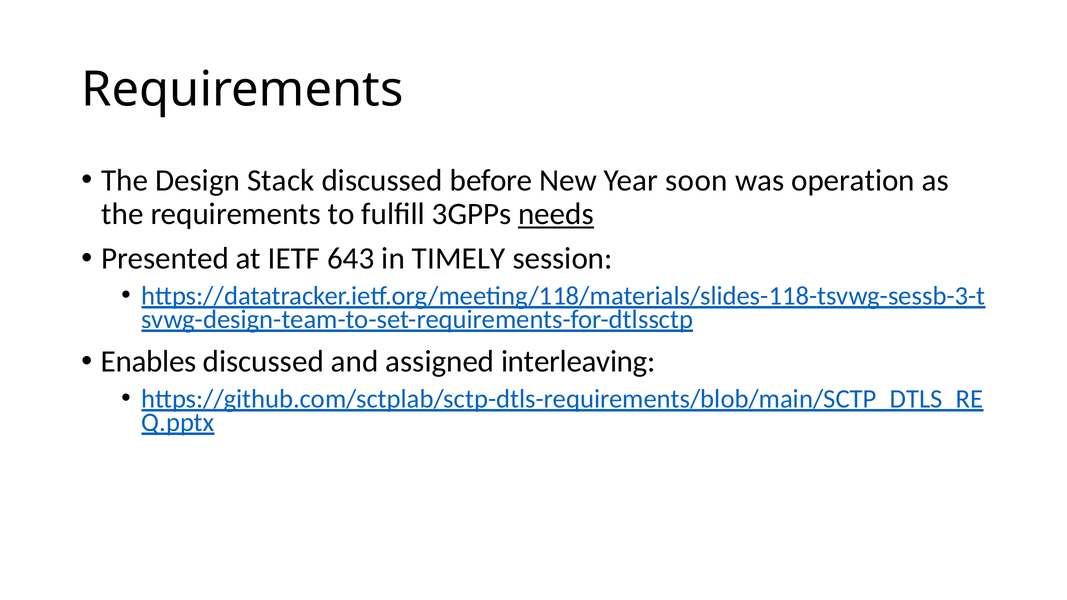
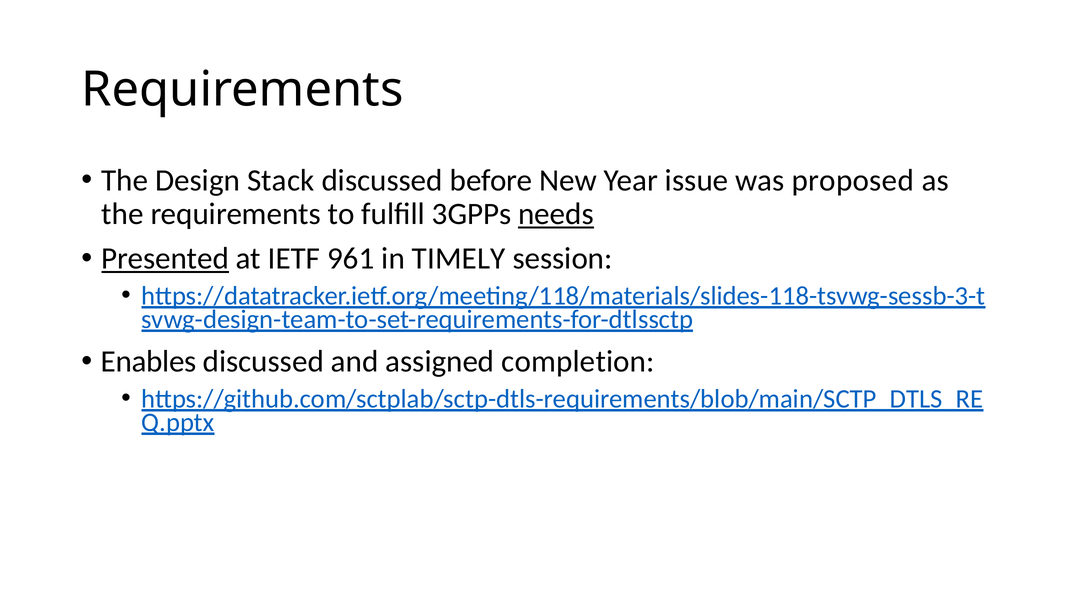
soon: soon -> issue (697, 180)
operation: operation -> proposed (853, 180)
Presented underline: none -> present (165, 259)
643: 643 -> 961 (351, 259)
interleaving: interleaving -> completion (578, 362)
